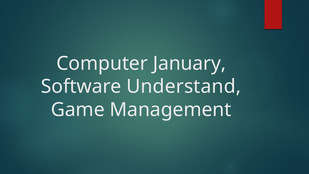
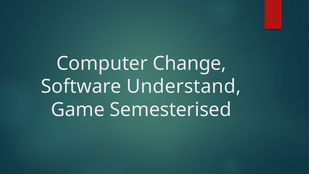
January: January -> Change (189, 63)
Management: Management -> Semesterised (171, 110)
